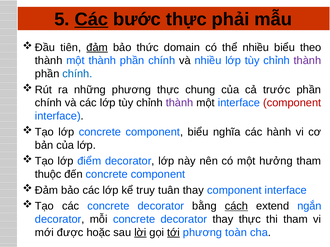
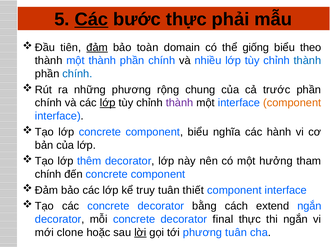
thức: thức -> toàn (148, 48)
thể nhiều: nhiều -> giống (256, 48)
thành colour: purple -> blue (307, 61)
phương thực: thực -> rộng (168, 90)
lớp underline: none -> present (108, 103)
component colour: red -> orange (292, 103)
điểm: điểm -> thêm (89, 161)
thuộc: thuộc -> chính (48, 175)
tuân thay: thay -> thiết (193, 191)
cách underline: present -> none (236, 206)
decorator thay: thay -> final (223, 220)
thi tham: tham -> ngắn (296, 220)
được: được -> clone (70, 233)
tới underline: present -> none (173, 233)
phương toàn: toàn -> tuân (236, 233)
